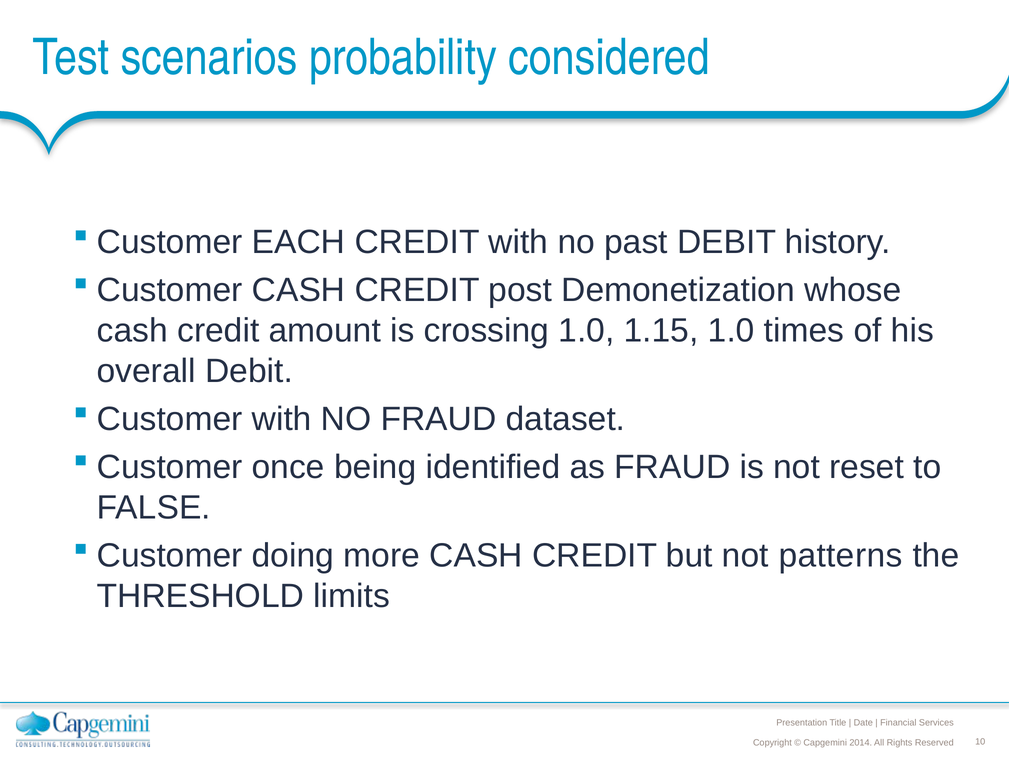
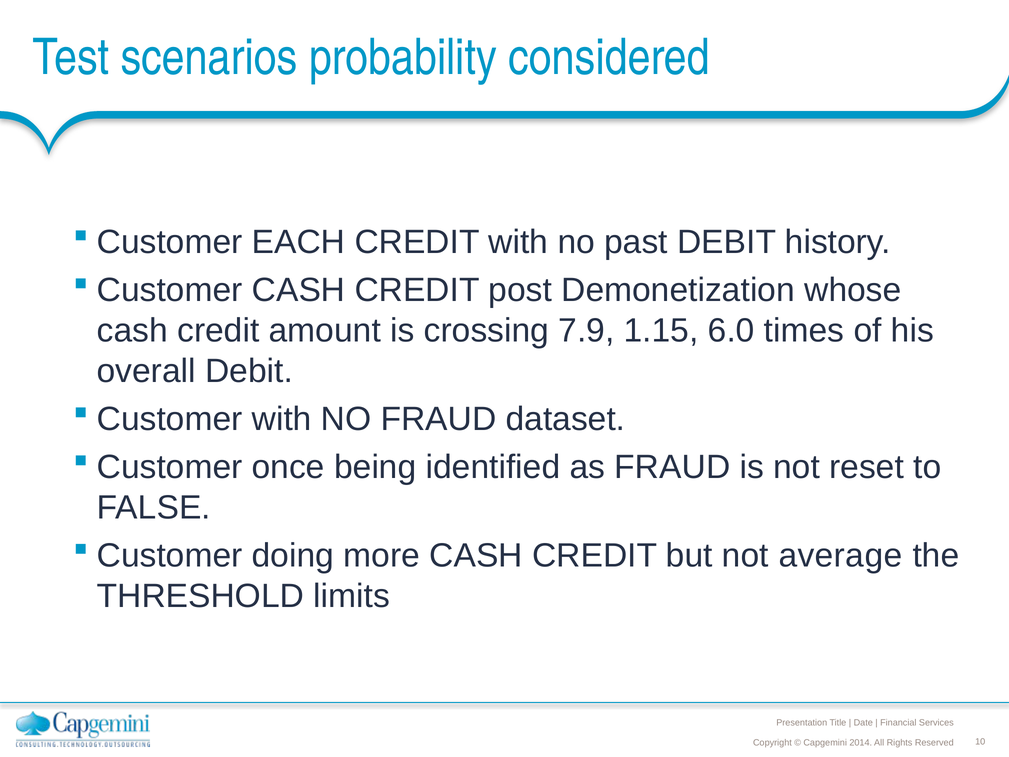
crossing 1.0: 1.0 -> 7.9 (586, 331)
1.15 1.0: 1.0 -> 6.0 (731, 331)
patterns: patterns -> average (840, 556)
